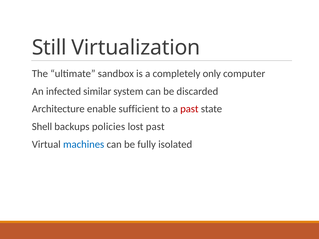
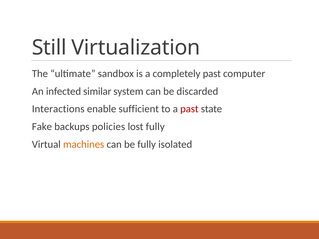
completely only: only -> past (212, 74)
Architecture: Architecture -> Interactions (58, 109)
Shell: Shell -> Fake (42, 127)
lost past: past -> fully (155, 127)
machines colour: blue -> orange (84, 144)
